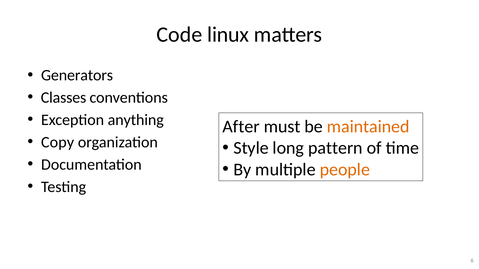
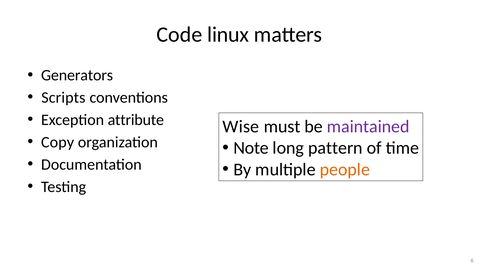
Classes: Classes -> Scripts (63, 98)
anything: anything -> attribute (136, 120)
After: After -> Wise (241, 127)
maintained colour: orange -> purple (368, 127)
Style: Style -> Note (251, 148)
